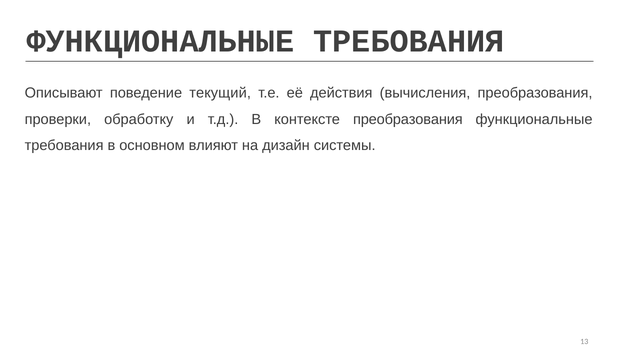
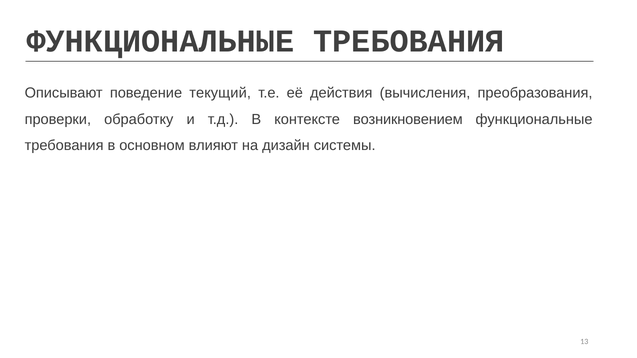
контексте преобразования: преобразования -> возникновением (408, 120)
